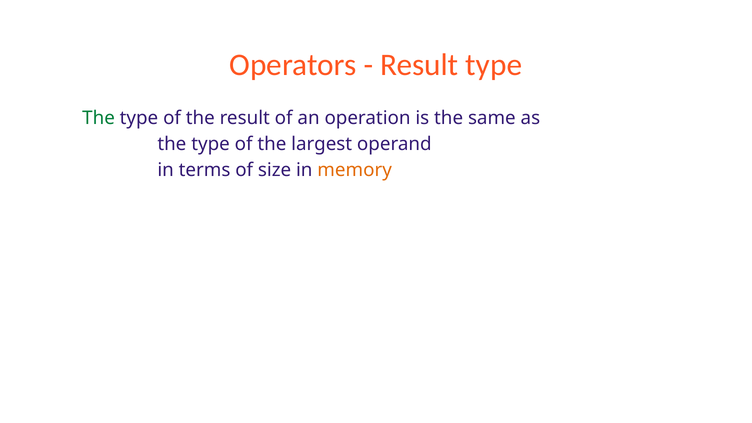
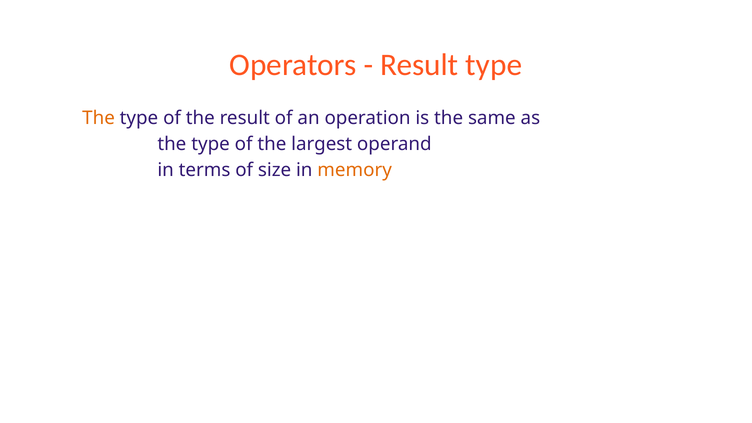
The colour: green -> orange (99, 118)
